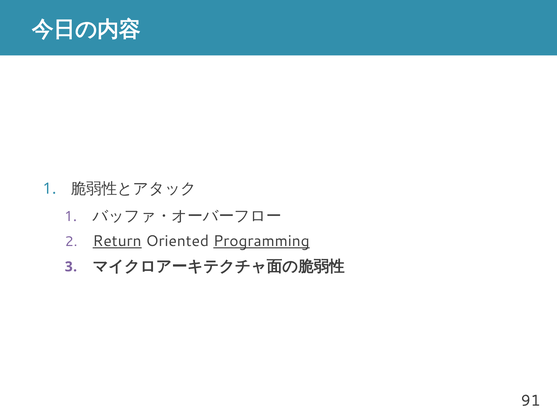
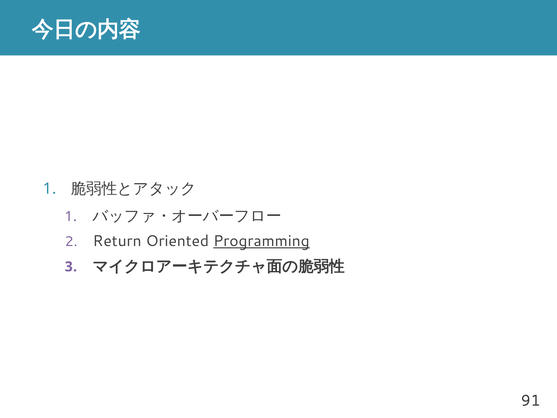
Return underline: present -> none (117, 241)
